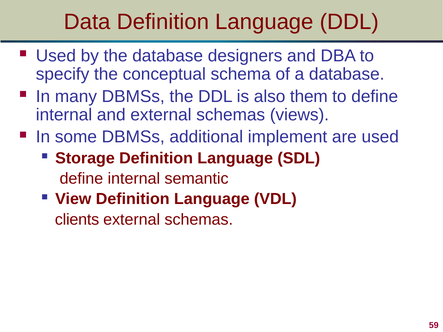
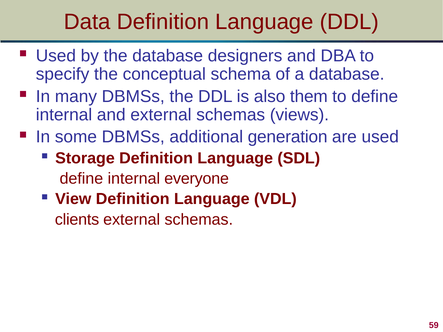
implement: implement -> generation (288, 137)
semantic: semantic -> everyone (197, 179)
